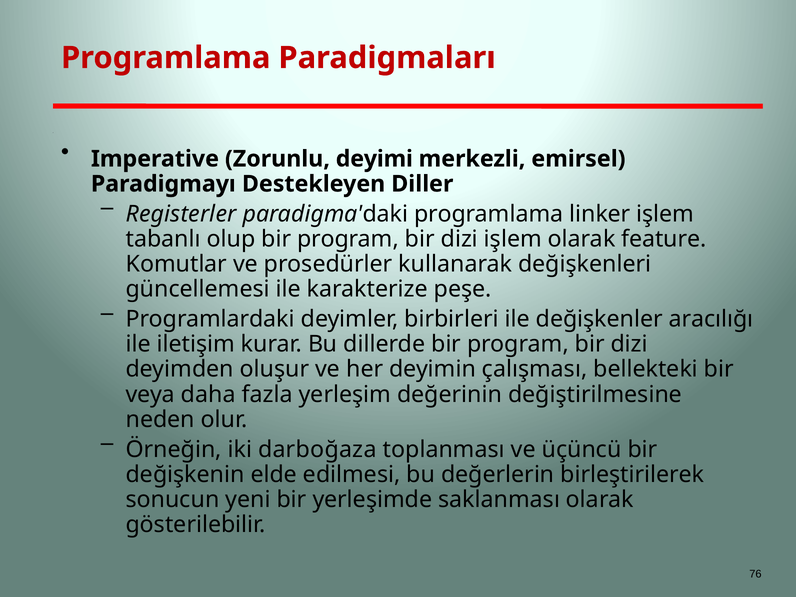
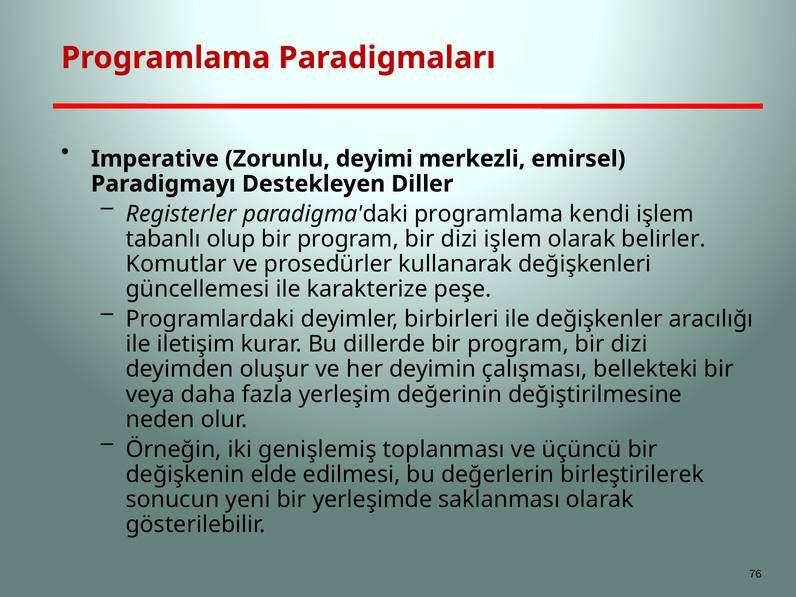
linker: linker -> kendi (600, 214)
feature: feature -> belirler (664, 239)
darboğaza: darboğaza -> genişlemiş (317, 449)
